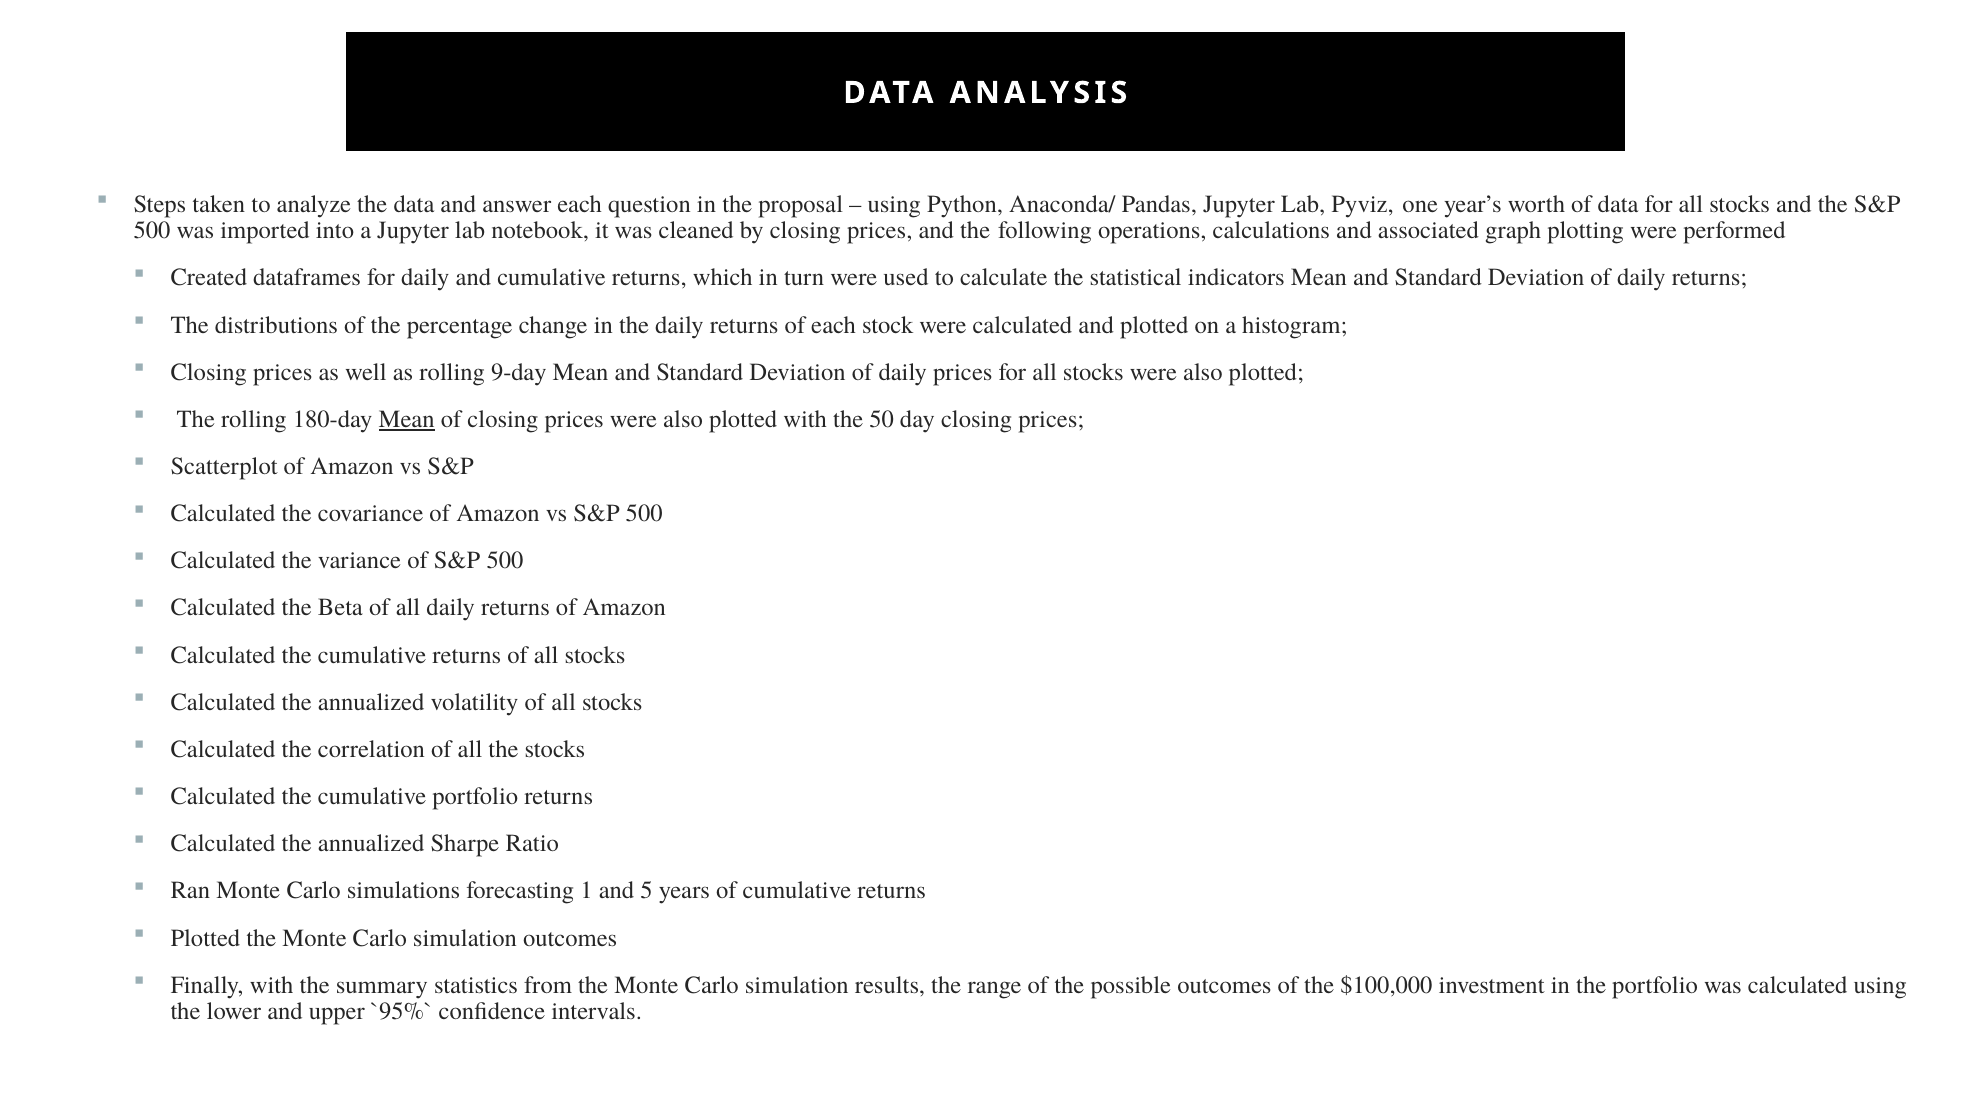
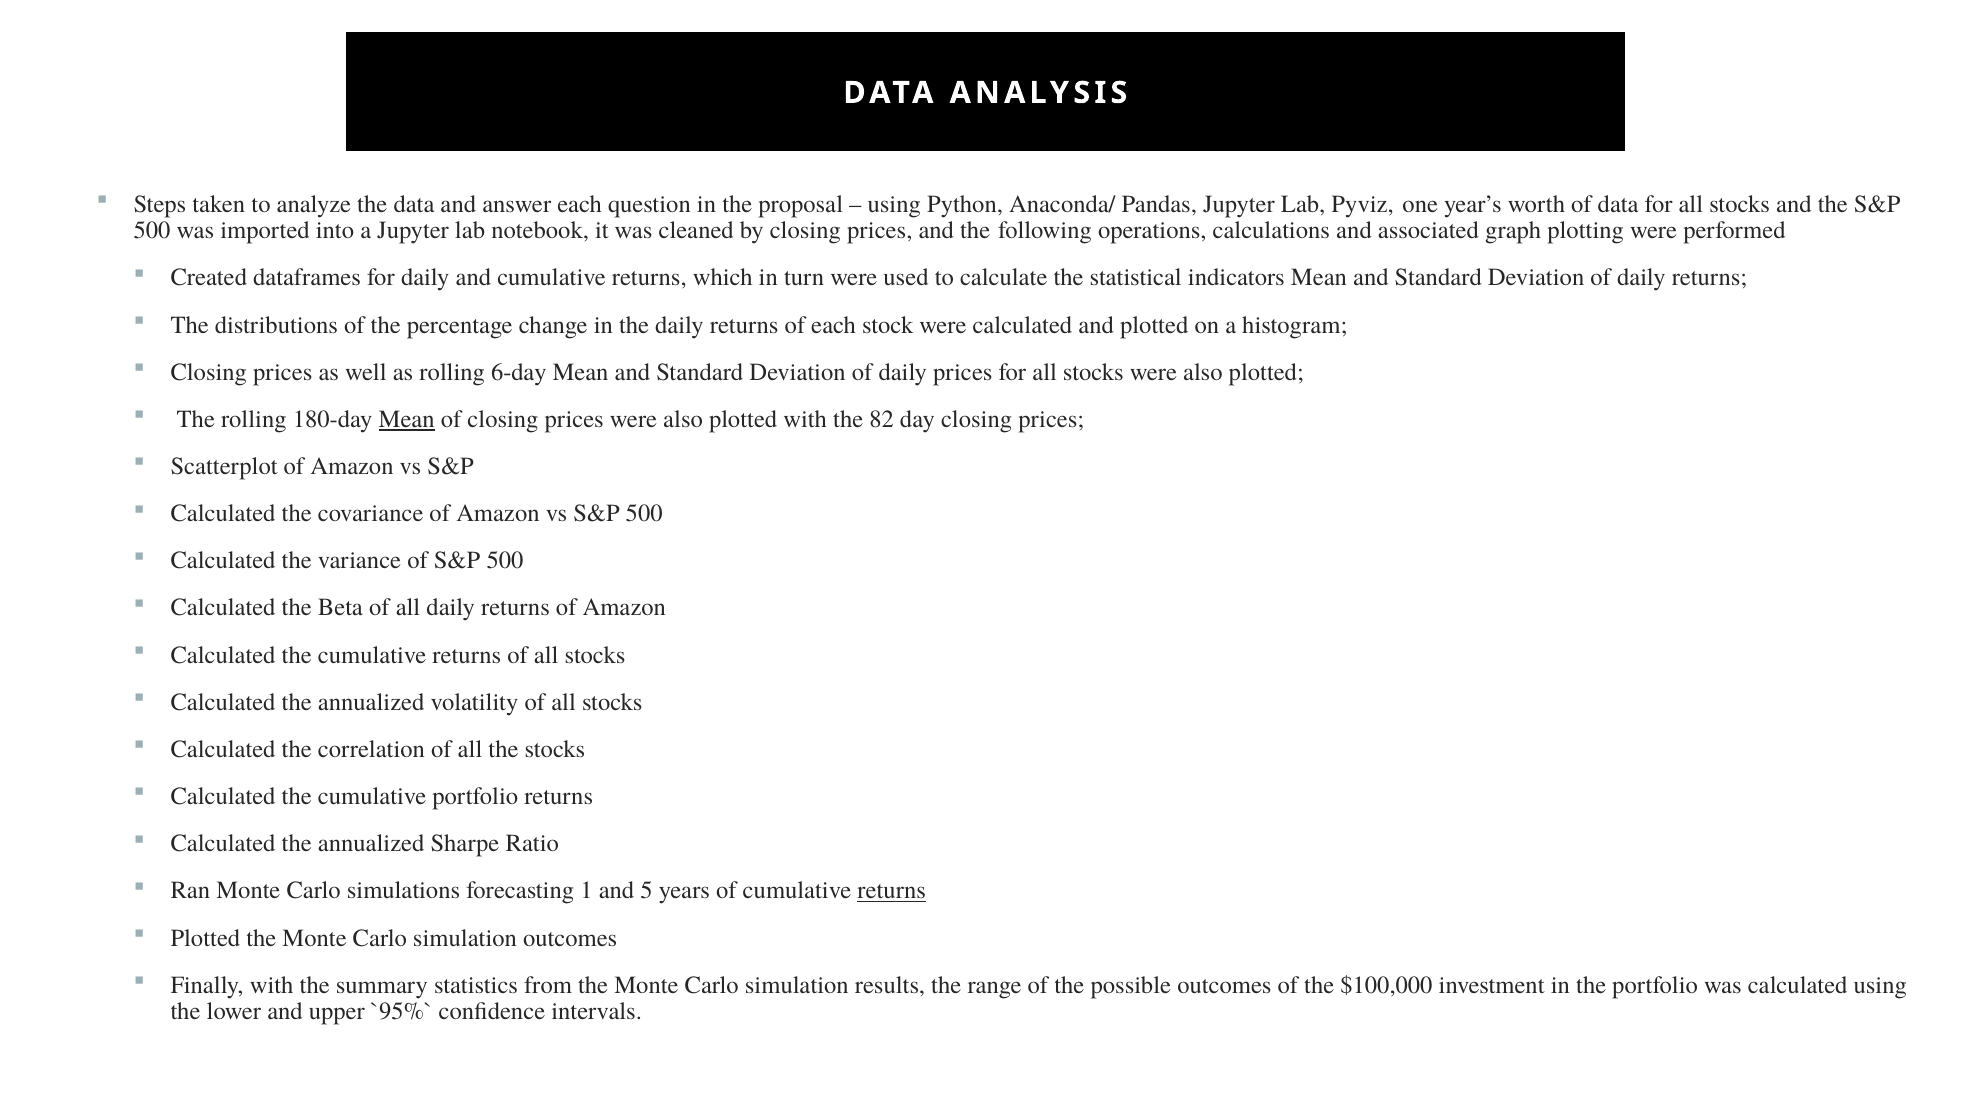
9-day: 9-day -> 6-day (519, 372)
50: 50 -> 82 (882, 419)
returns underline: none -> present (892, 891)
